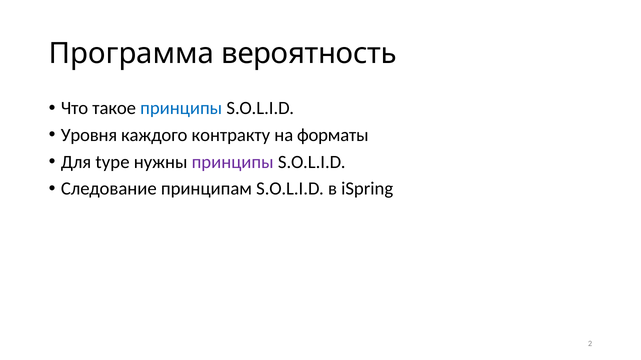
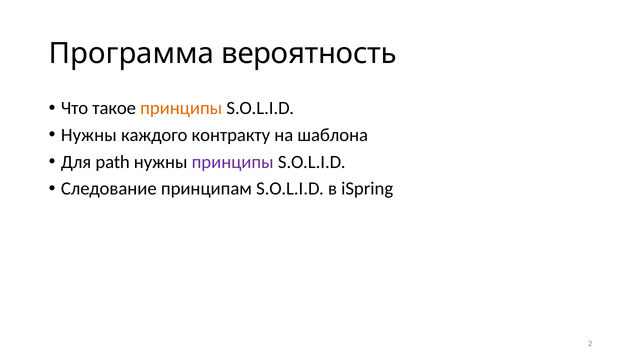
принципы colour: blue -> orange (181, 108)
Уровня: Уровня -> Нужны (89, 135)
форматы: форматы -> шаблона (333, 135)
type: type -> path (113, 162)
